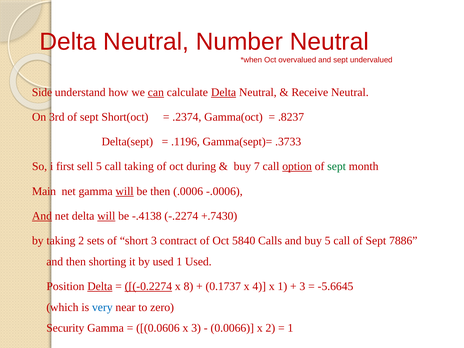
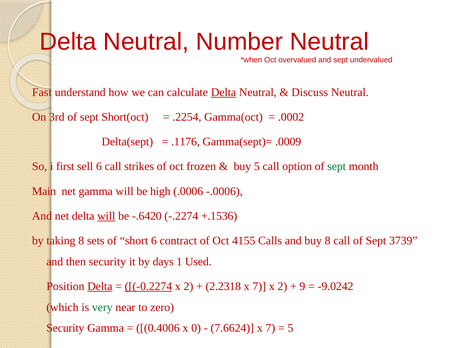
Side: Side -> Fast (42, 92)
can underline: present -> none (156, 92)
Receive: Receive -> Discuss (310, 92)
.2374: .2374 -> .2254 (187, 117)
.8237: .8237 -> .0002 (291, 117)
.1196: .1196 -> .1176 (185, 142)
.3733: .3733 -> .0009 (288, 142)
sell 5: 5 -> 6 (99, 166)
call taking: taking -> strikes (139, 166)
during: during -> frozen (201, 166)
buy 7: 7 -> 5 (257, 166)
option underline: present -> none (297, 166)
will underline: present -> none (125, 191)
be then: then -> high (160, 191)
And underline: present -> none (42, 216)
-.4138: -.4138 -> -.6420 (147, 216)
+.7430: +.7430 -> +.1536 (219, 216)
taking 2: 2 -> 8 (81, 241)
short 3: 3 -> 6 (154, 241)
5840: 5840 -> 4155 (244, 241)
buy 5: 5 -> 8 (328, 241)
7886: 7886 -> 3739 (403, 241)
then shorting: shorting -> security (107, 262)
by used: used -> days (163, 262)
8: 8 -> 2 (188, 286)
0.1737: 0.1737 -> 2.2318 (223, 286)
4: 4 -> 7 (259, 286)
1: 1 -> 2 (282, 286)
3: 3 -> 9 (302, 286)
-5.6645: -5.6645 -> -9.0242 (336, 286)
very colour: blue -> green (102, 307)
0.0606: 0.0606 -> 0.4006 (158, 328)
x 3: 3 -> 0 (196, 328)
0.0066: 0.0066 -> 7.6624 (232, 328)
2: 2 -> 7 (270, 328)
1: 1 -> 5 (290, 328)
